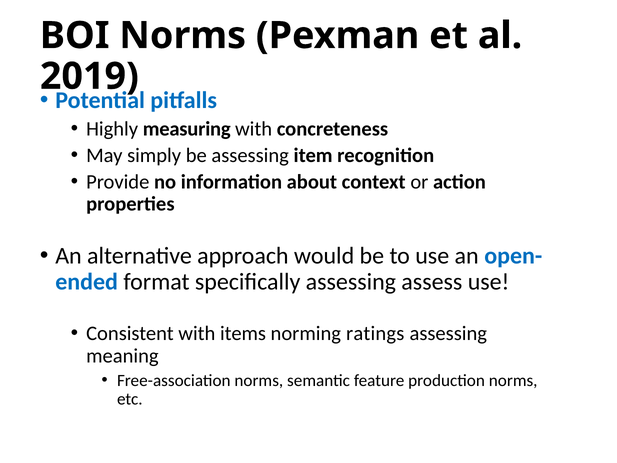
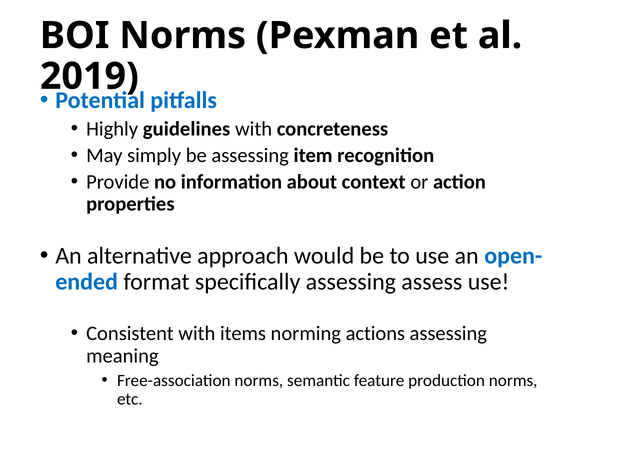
measuring: measuring -> guidelines (187, 129)
ratings: ratings -> actions (375, 333)
